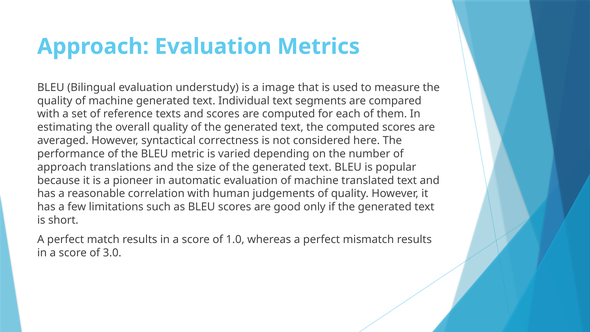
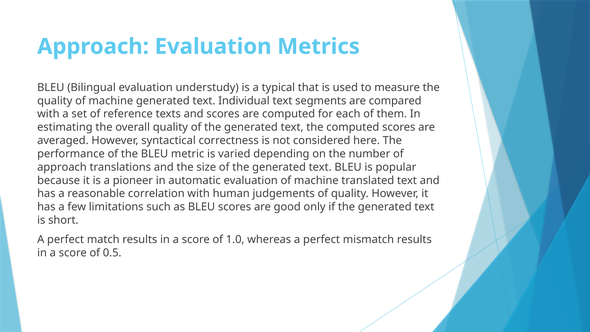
image: image -> typical (278, 87)
3.0: 3.0 -> 0.5 (112, 253)
